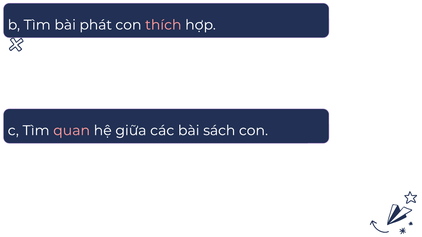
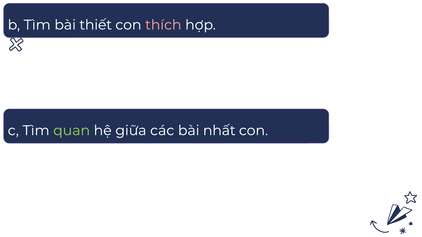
phát: phát -> thiết (96, 25)
quan colour: pink -> light green (72, 131)
sách: sách -> nhất (219, 131)
